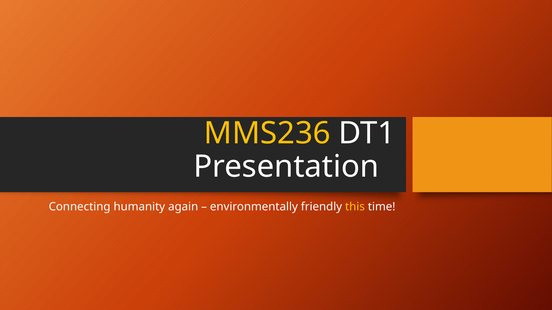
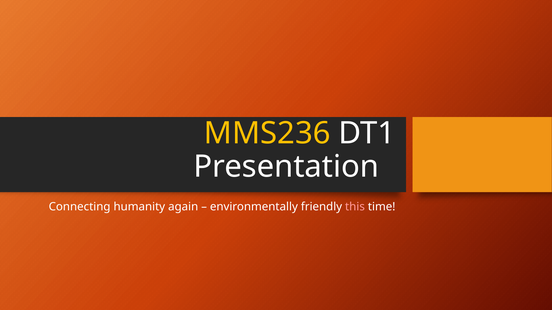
this colour: yellow -> pink (355, 207)
